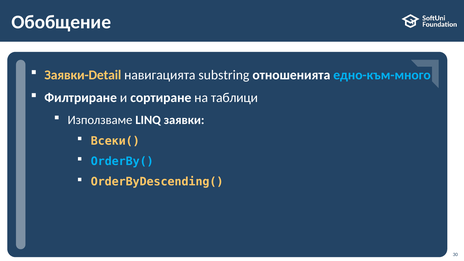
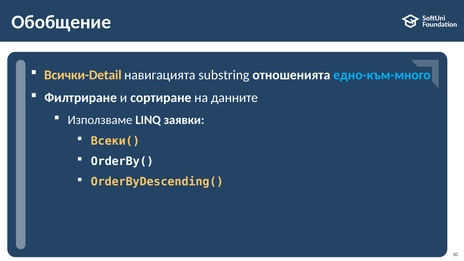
Заявки-Detail: Заявки-Detail -> Всички-Detail (83, 75)
таблици: таблици -> данните (234, 98)
OrderBy( colour: light blue -> white (122, 161)
